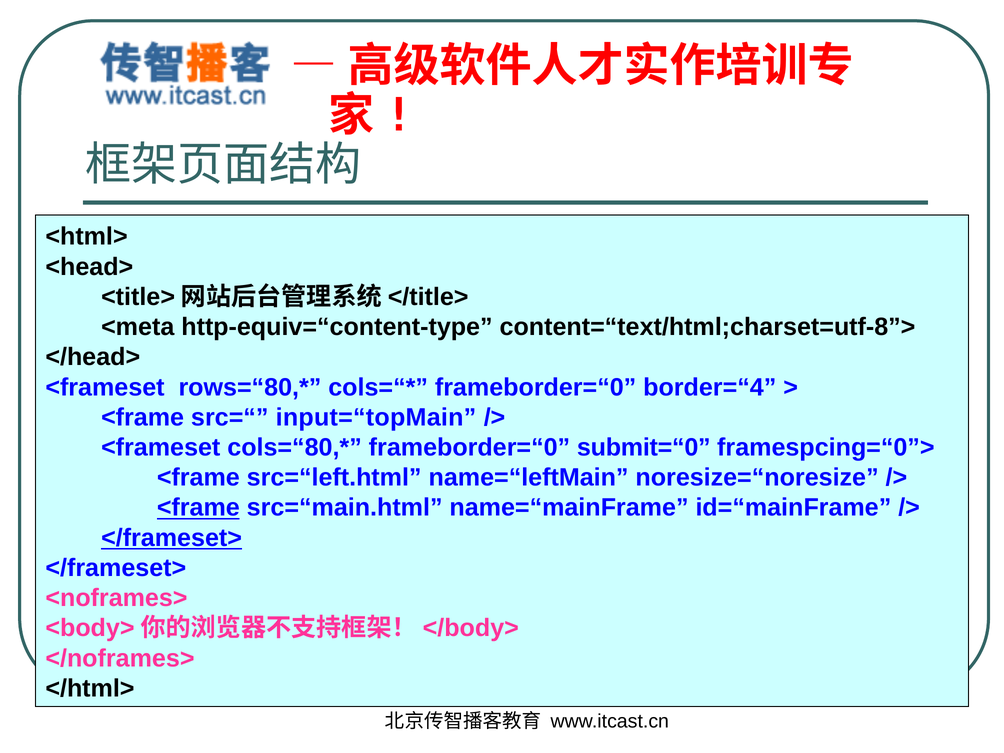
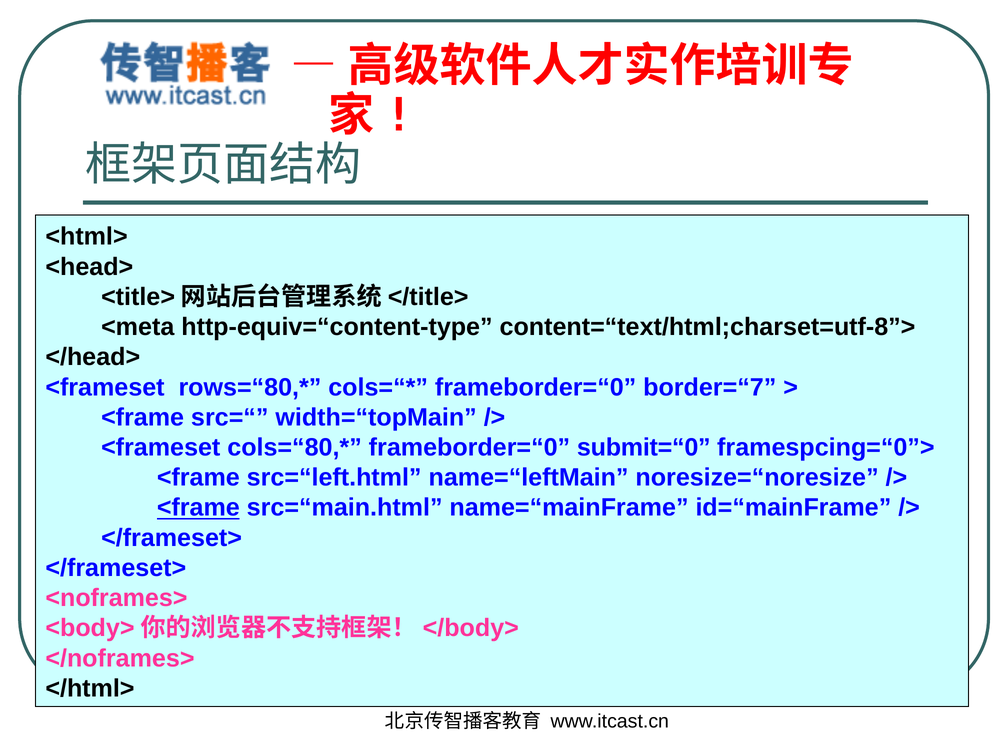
border=“4: border=“4 -> border=“7 (710, 387)
input=“topMain: input=“topMain -> width=“topMain (376, 417)
</frameset> underline: present -> none (172, 538)
